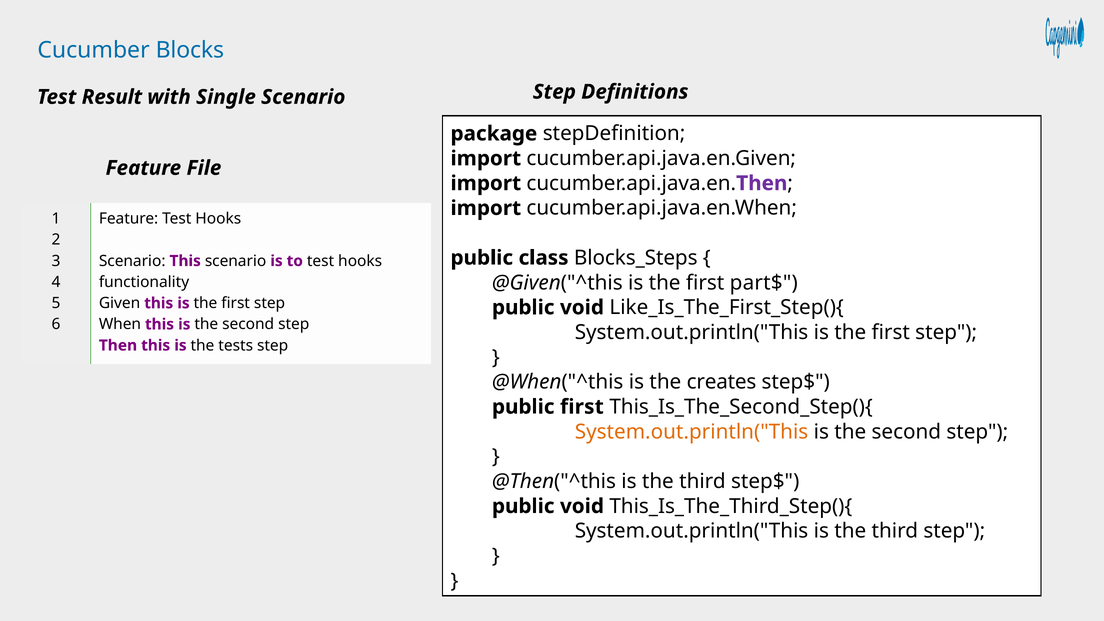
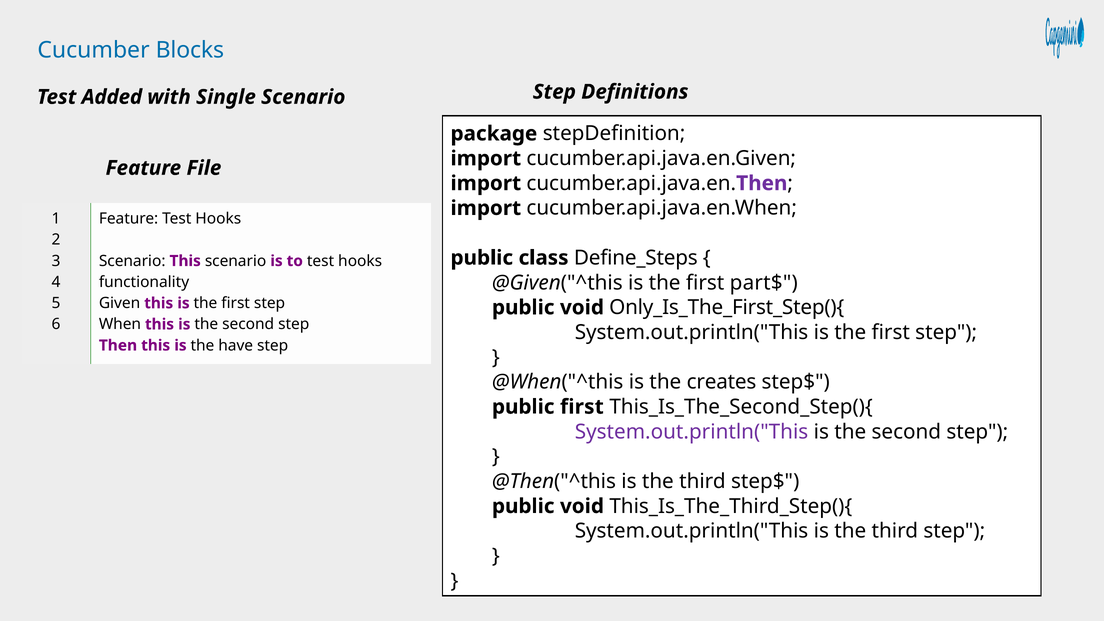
Result: Result -> Added (112, 97)
Blocks_Steps: Blocks_Steps -> Define_Steps (636, 258)
Like_Is_The_First_Step(){: Like_Is_The_First_Step(){ -> Only_Is_The_First_Step(){ (727, 308)
tests: tests -> have (236, 345)
System.out.println("This colour: orange -> purple (692, 432)
